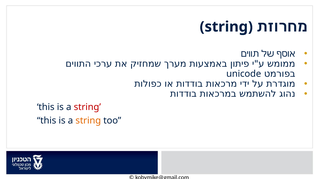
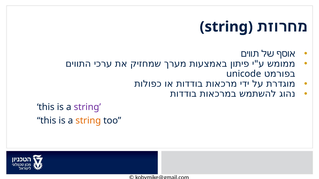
string colour: red -> purple (87, 107)
